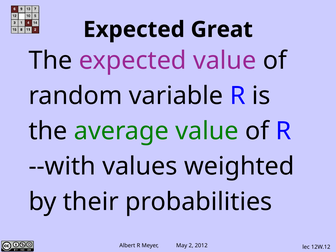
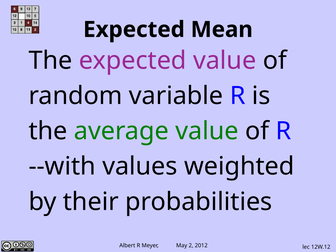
Great: Great -> Mean (222, 30)
